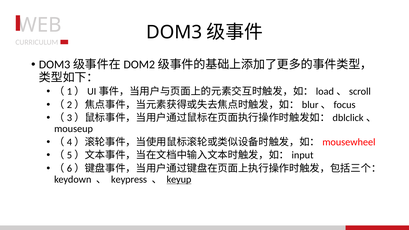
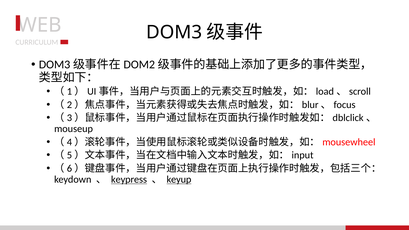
keypress underline: none -> present (129, 179)
